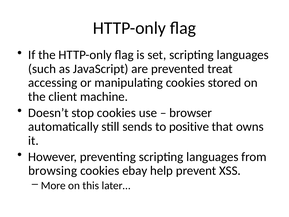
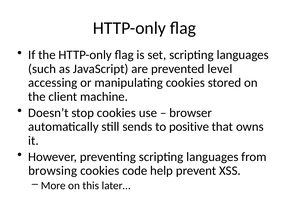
treat: treat -> level (220, 69)
ebay: ebay -> code (135, 171)
